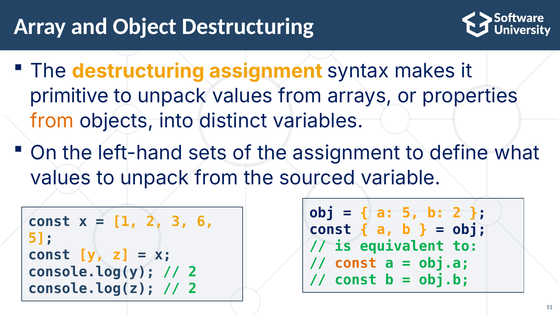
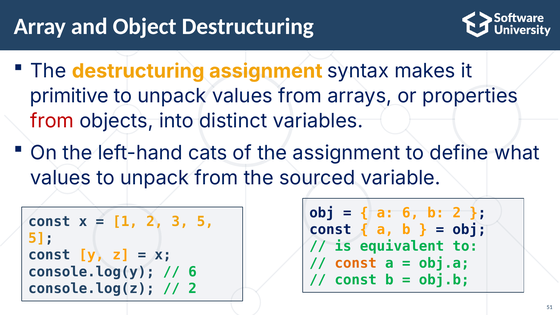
from colour: orange -> red (52, 121)
sets: sets -> cats (208, 153)
a 5: 5 -> 6 (410, 213)
3 6: 6 -> 5 (205, 221)
2: 2 -> 6 (193, 272)
